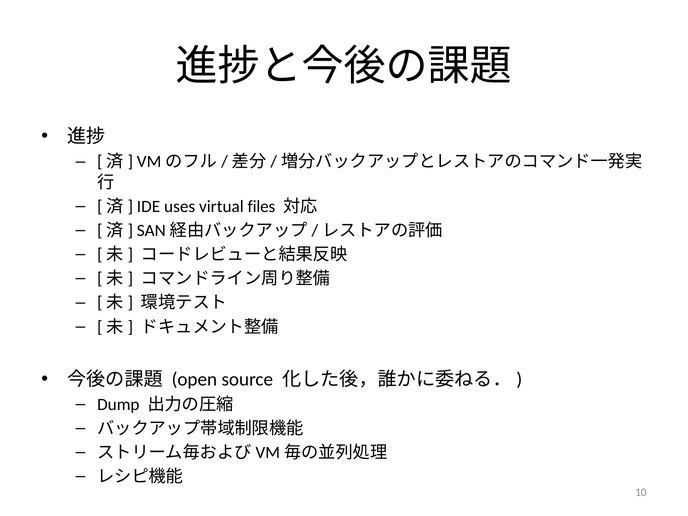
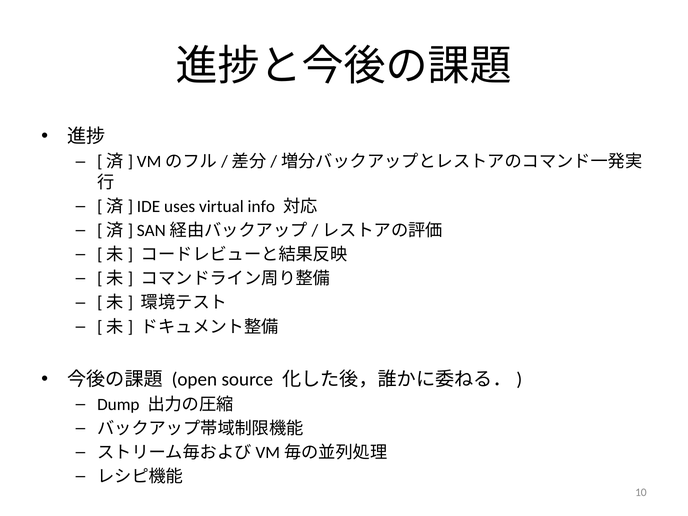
files: files -> info (261, 206)
